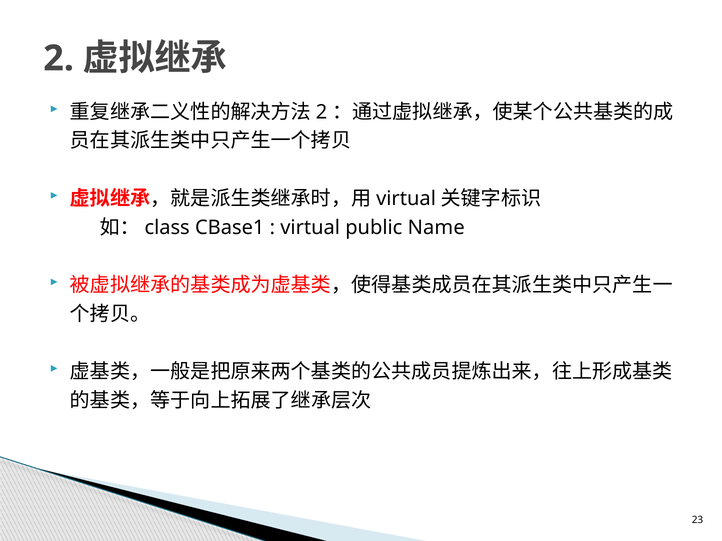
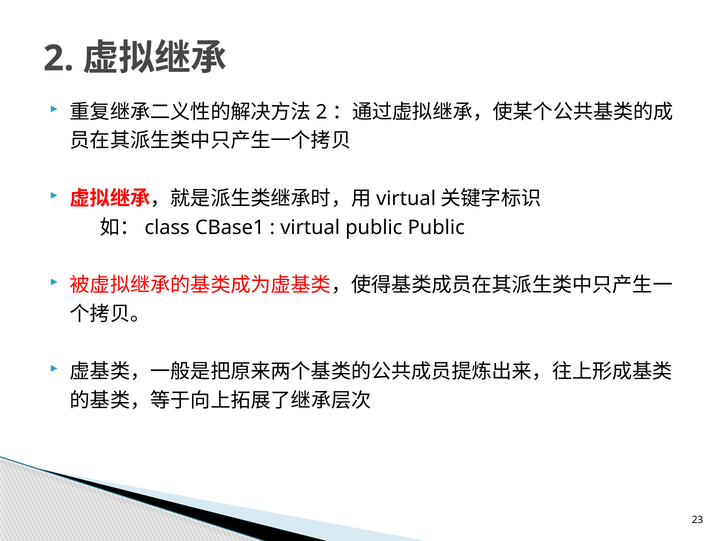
public Name: Name -> Public (436, 228)
